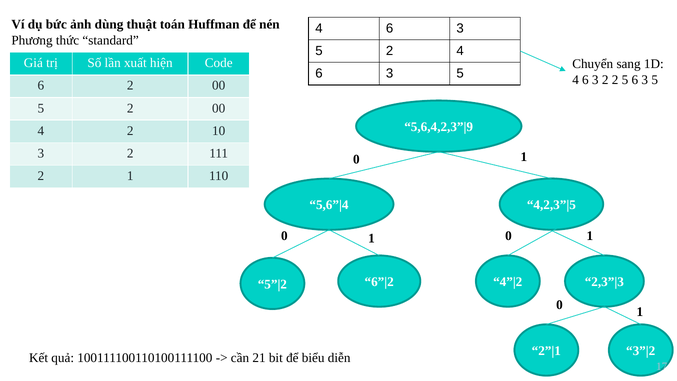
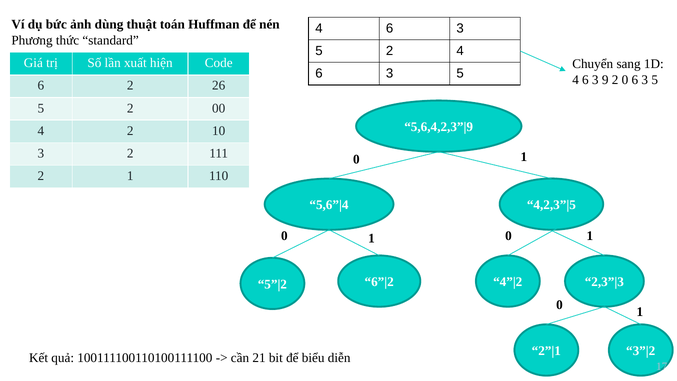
6 3 2: 2 -> 9 (605, 80)
2 5: 5 -> 0 (625, 80)
6 2 00: 00 -> 26 (219, 86)
